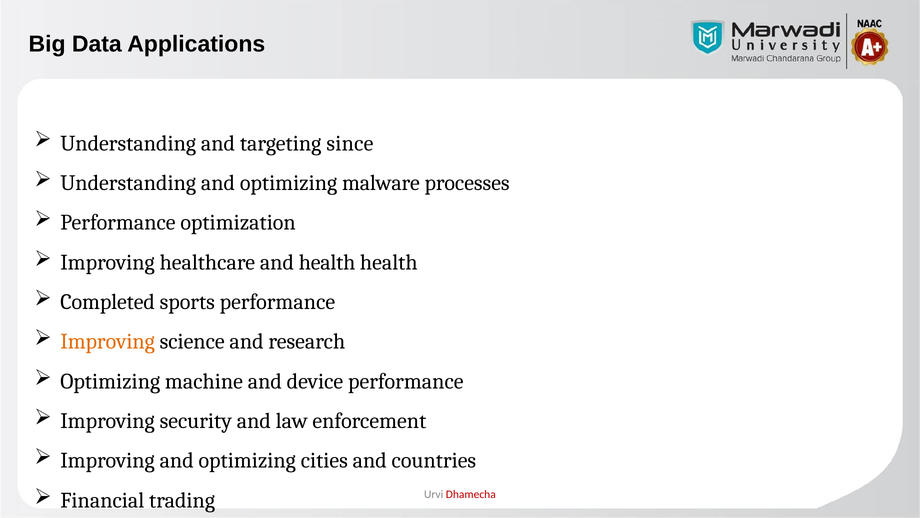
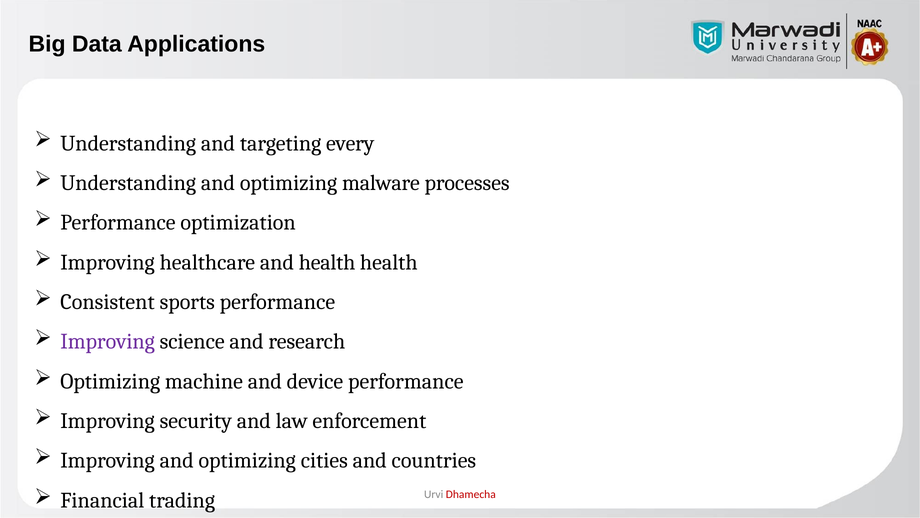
since: since -> every (350, 143)
Completed: Completed -> Consistent (107, 302)
Improving colour: orange -> purple (108, 341)
